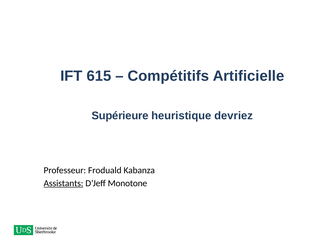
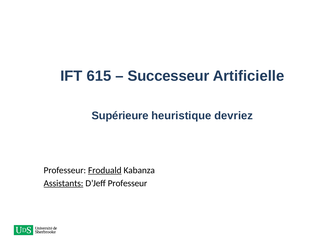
Compétitifs: Compétitifs -> Successeur (169, 76)
Froduald underline: none -> present (105, 170)
D’Jeff Monotone: Monotone -> Professeur (127, 183)
